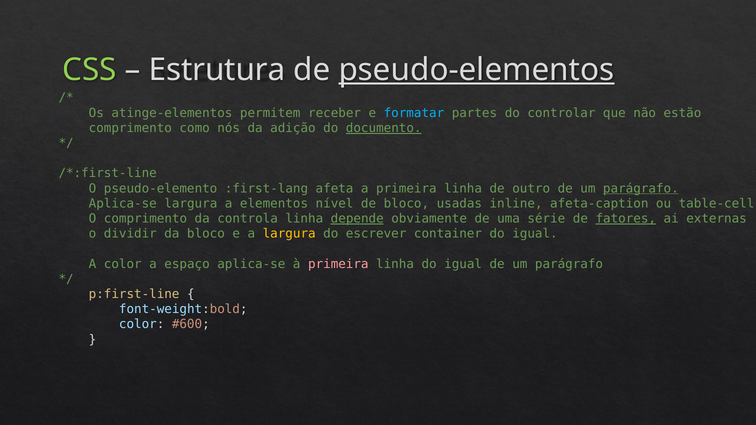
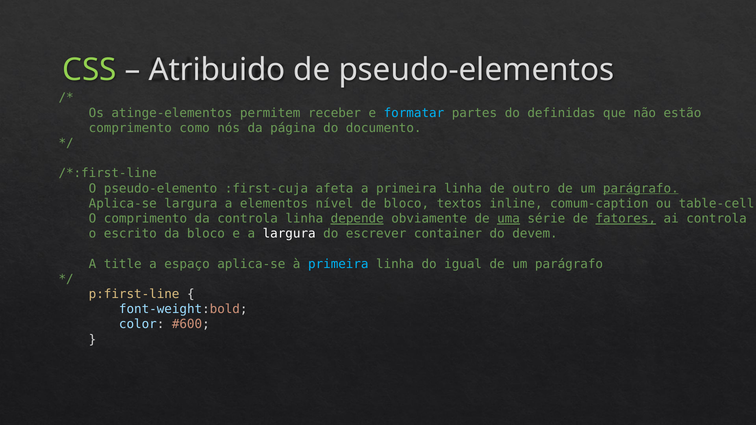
Estrutura: Estrutura -> Atribuido (217, 70)
pseudo-elementos underline: present -> none (476, 70)
controlar: controlar -> definidas (561, 113)
adição: adição -> página (293, 128)
documento underline: present -> none (384, 128)
:first-lang: :first-lang -> :first-cuja (266, 188)
usadas: usadas -> textos (459, 204)
afeta-caption: afeta-caption -> comum-caption (599, 204)
uma underline: none -> present (509, 219)
ai externas: externas -> controla (717, 219)
dividir: dividir -> escrito (130, 234)
largura colour: yellow -> white (289, 234)
container do igual: igual -> devem (535, 234)
A color: color -> title (123, 264)
primeira colour: pink -> light blue (338, 264)
